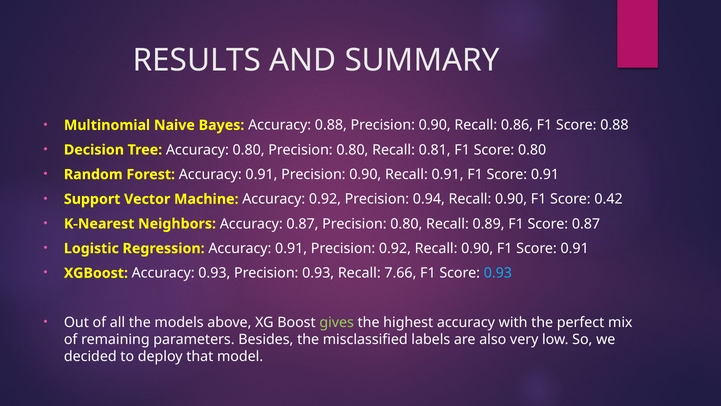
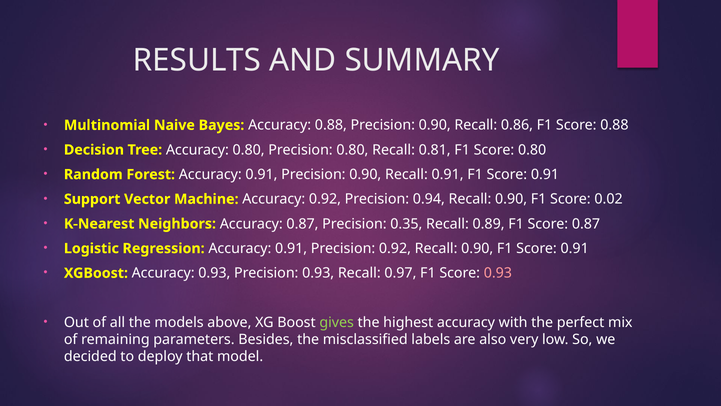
0.42: 0.42 -> 0.02 (609, 199)
0.87 Precision 0.80: 0.80 -> 0.35 (406, 224)
7.66: 7.66 -> 0.97 (400, 273)
0.93 colour: light blue -> pink (498, 273)
